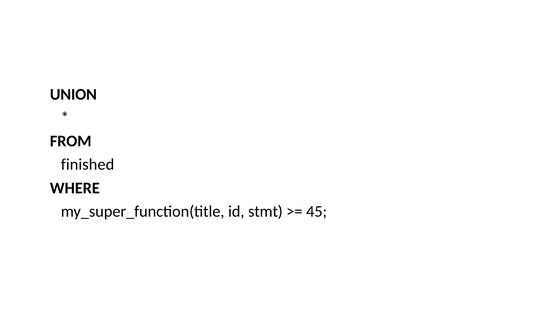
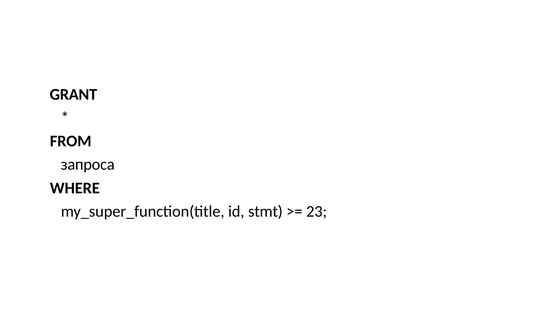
UNION: UNION -> GRANT (73, 94)
finished: finished -> запроса (88, 165)
45: 45 -> 23 (317, 211)
